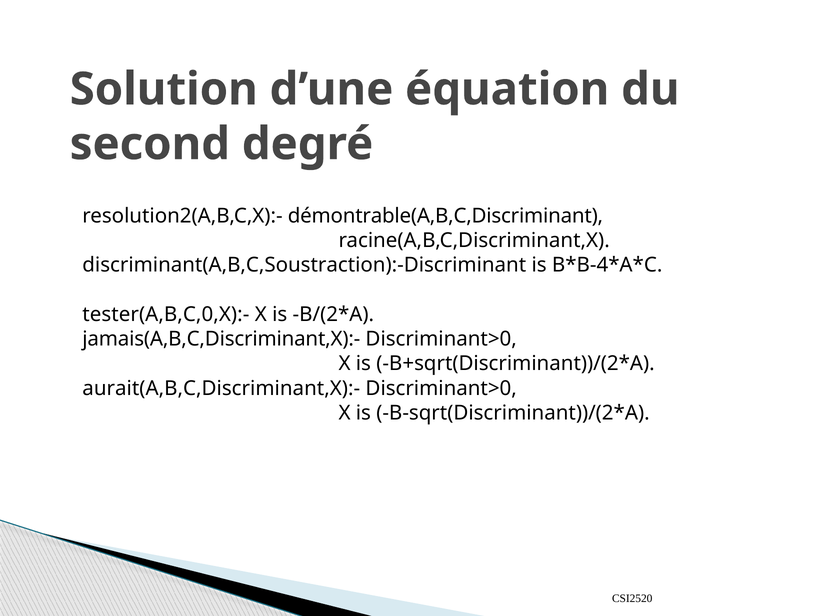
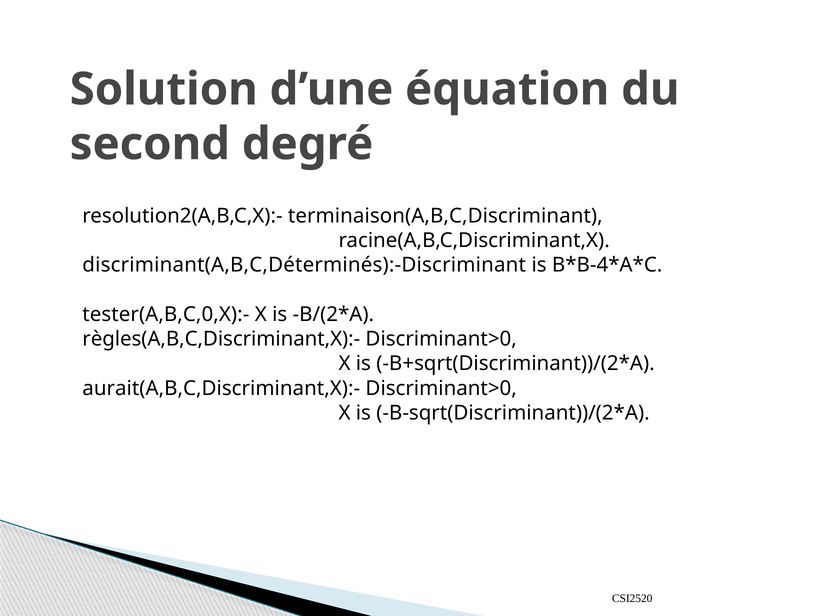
démontrable(A,B,C,Discriminant: démontrable(A,B,C,Discriminant -> terminaison(A,B,C,Discriminant (445, 216)
discriminant(A,B,C,Soustraction):-Discriminant: discriminant(A,B,C,Soustraction):-Discriminant -> discriminant(A,B,C,Déterminés):-Discriminant (304, 265)
jamais(A,B,C,Discriminant,X):-: jamais(A,B,C,Discriminant,X):- -> règles(A,B,C,Discriminant,X):- (221, 339)
